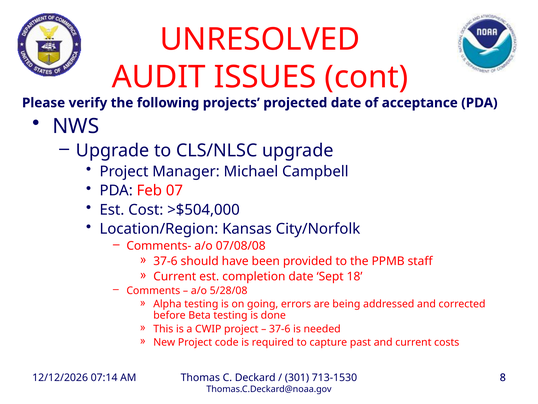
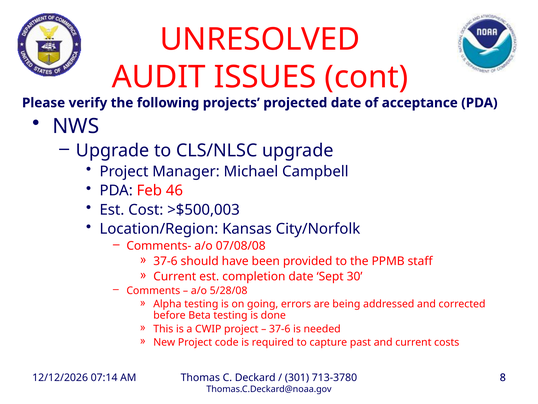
07: 07 -> 46 (174, 190)
>$504,000: >$504,000 -> >$500,003 (203, 210)
18: 18 -> 30 (355, 276)
713-1530: 713-1530 -> 713-3780 (334, 377)
